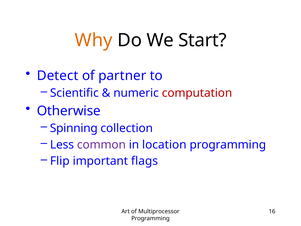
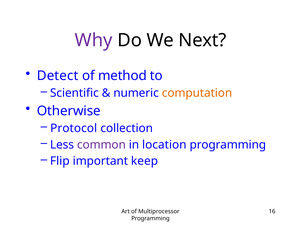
Why colour: orange -> purple (94, 40)
Start: Start -> Next (202, 40)
partner: partner -> method (122, 76)
computation colour: red -> orange (197, 93)
Spinning: Spinning -> Protocol (74, 128)
flags: flags -> keep (144, 161)
